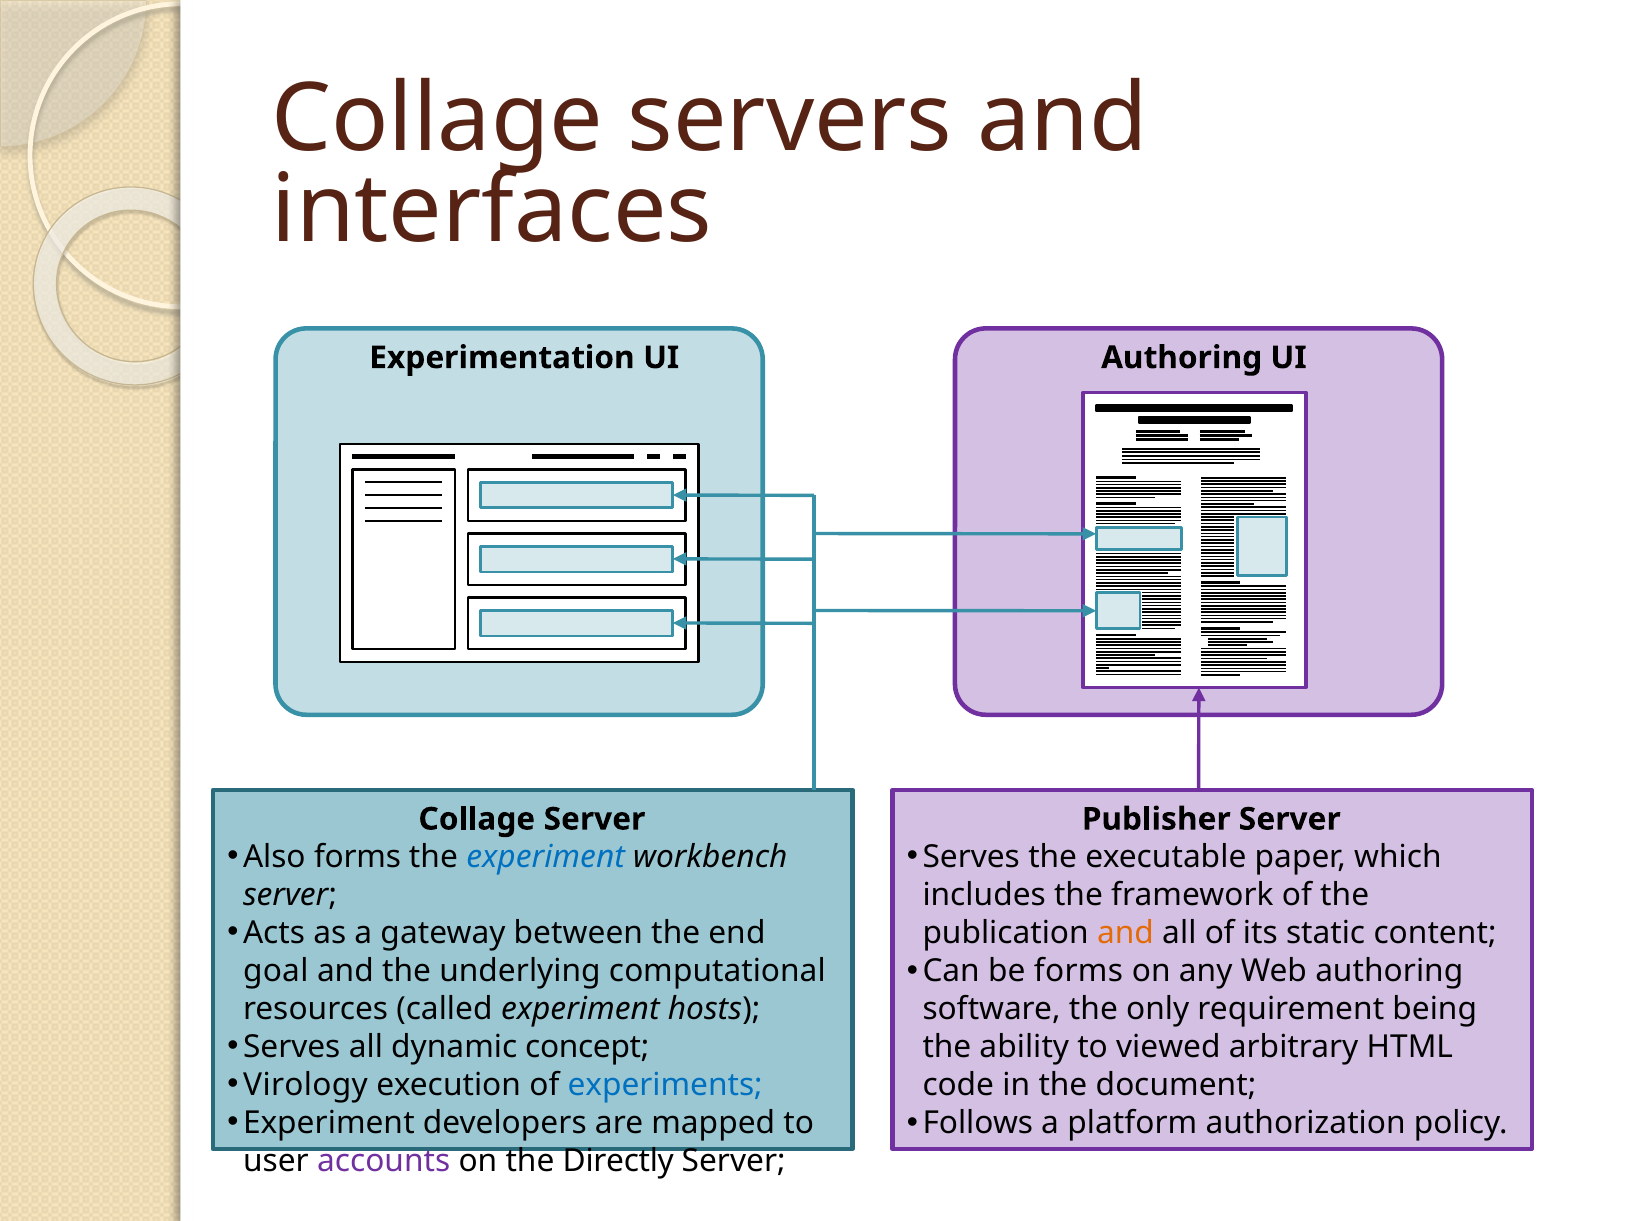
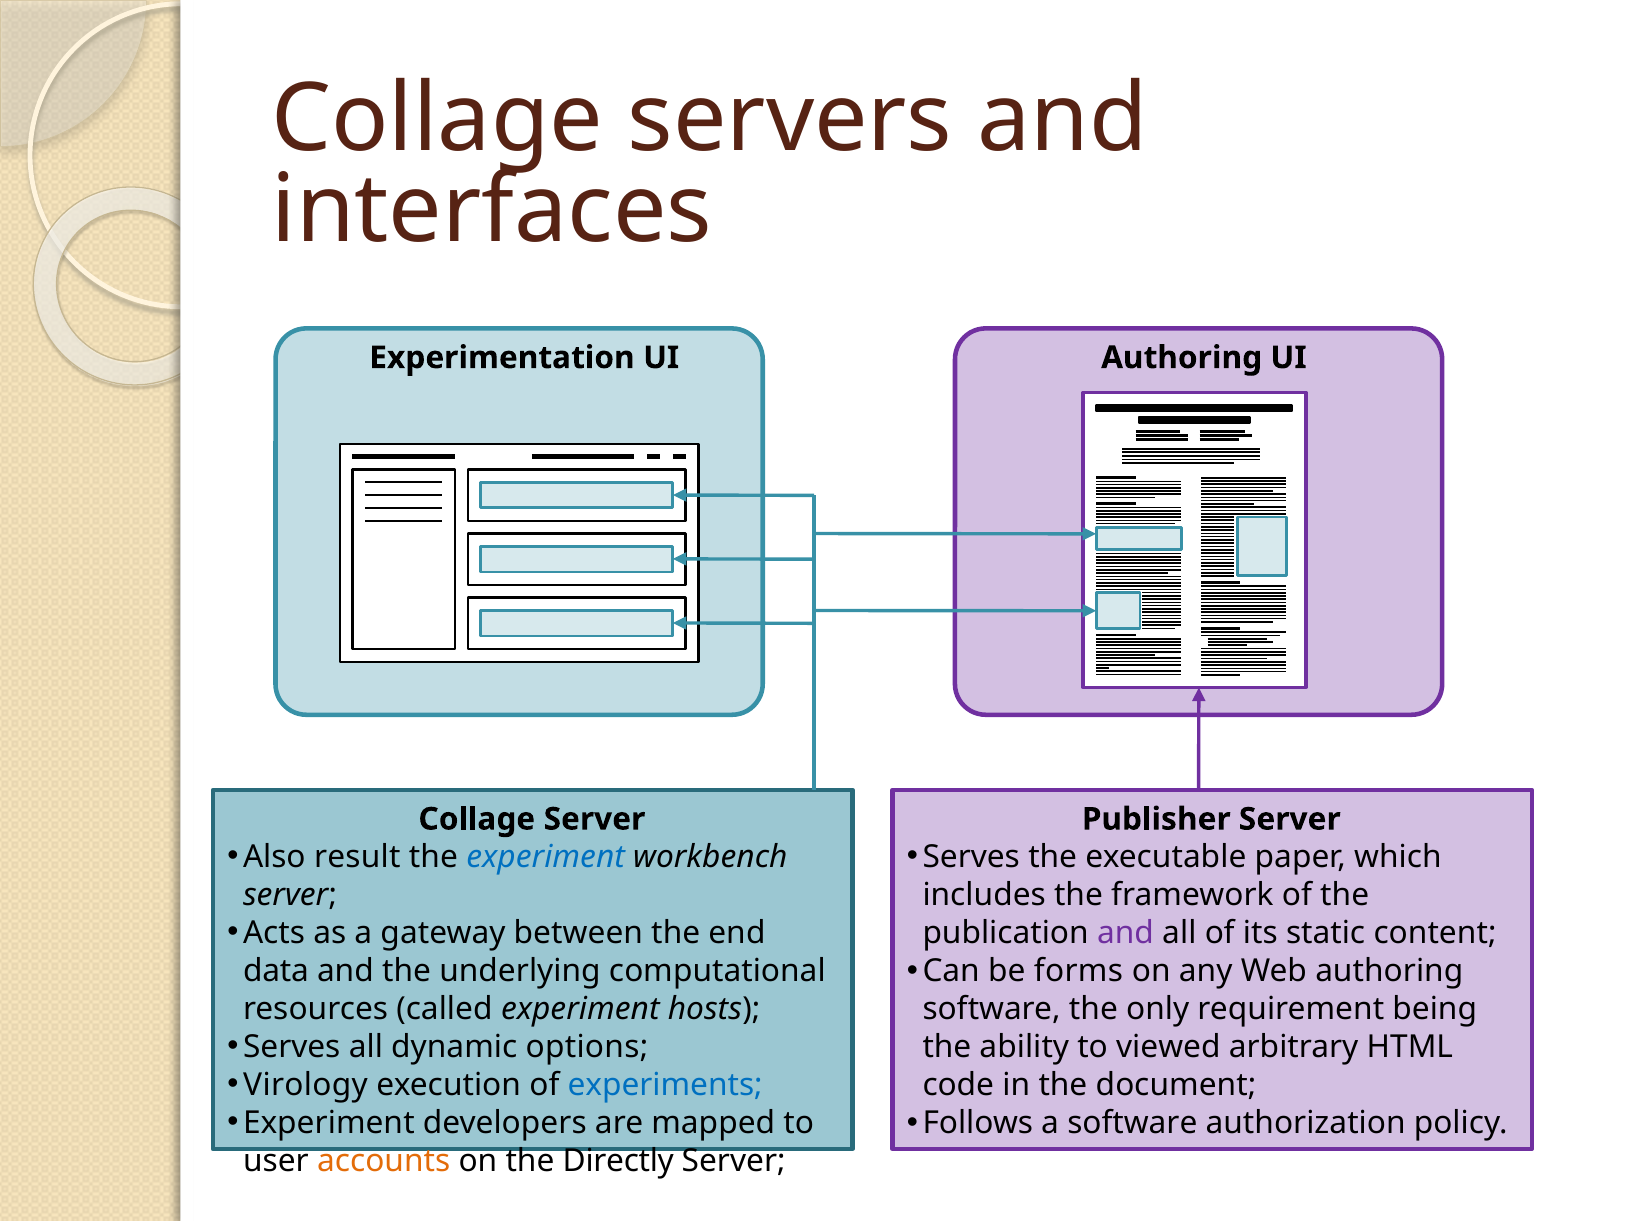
Also forms: forms -> result (357, 857)
and colour: orange -> purple (1126, 933)
goal: goal -> data (276, 971)
concept: concept -> options (587, 1047)
a platform: platform -> software (1132, 1123)
accounts colour: purple -> orange (384, 1161)
